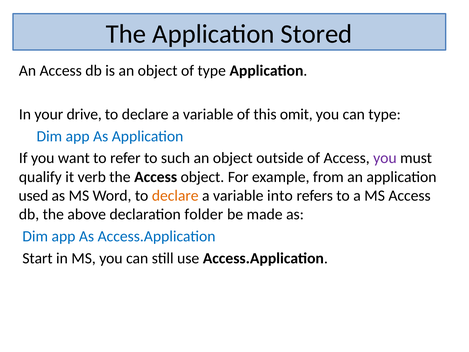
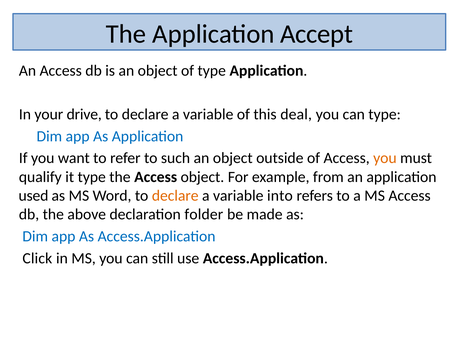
Stored: Stored -> Accept (317, 34)
omit: omit -> deal (296, 114)
you colour: purple -> orange (385, 158)
it verb: verb -> type (92, 177)
Start: Start -> Click (37, 258)
